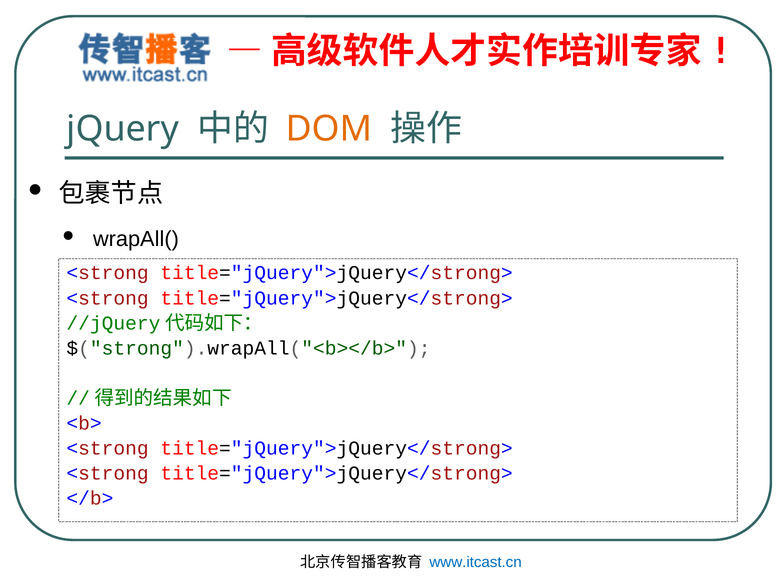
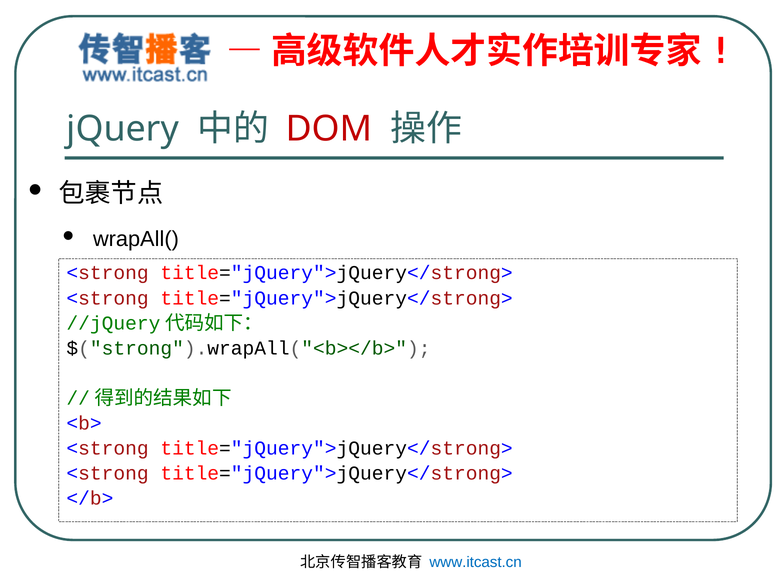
DOM colour: orange -> red (329, 129)
